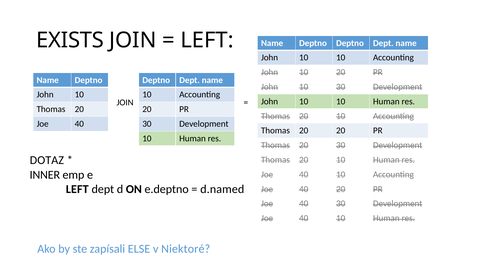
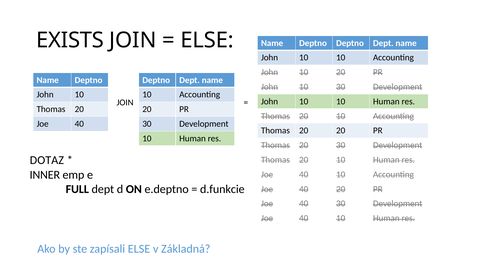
LEFT: LEFT -> ELSE (207, 40)
LEFT: LEFT -> FULL (77, 189)
d.named: d.named -> d.funkcie (222, 189)
Niektoré: Niektoré -> Základná (186, 249)
